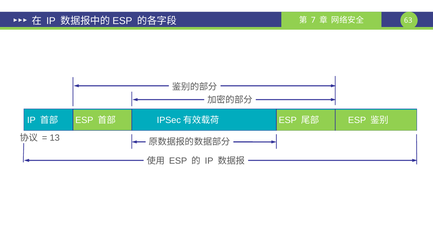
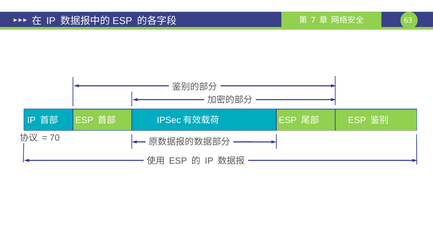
13: 13 -> 70 (55, 138)
